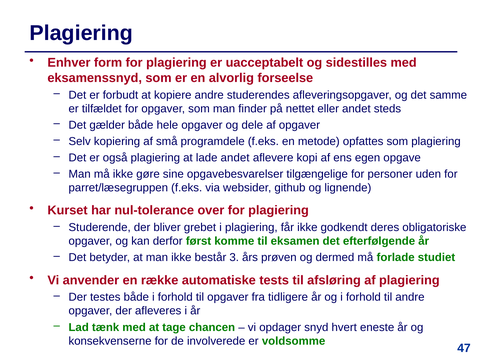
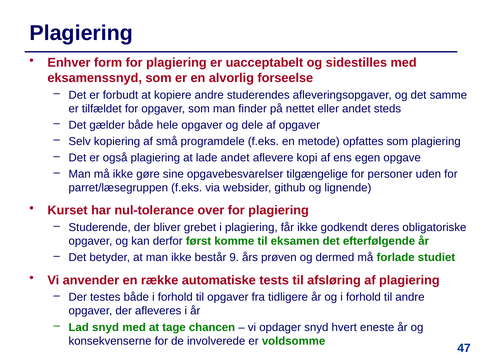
3: 3 -> 9 (234, 257)
Lad tænk: tænk -> snyd (106, 327)
